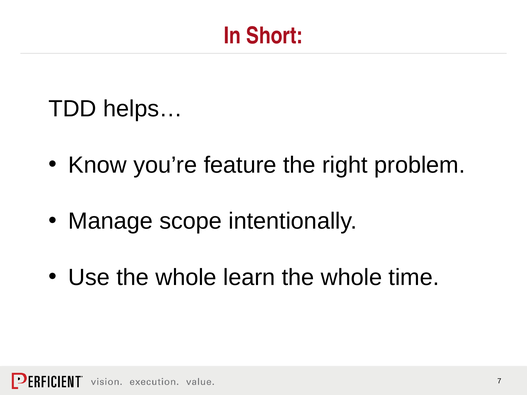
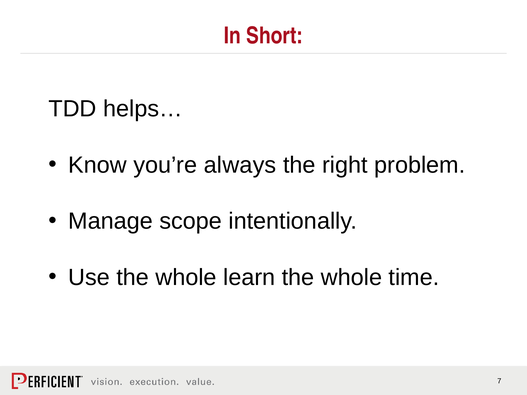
feature: feature -> always (240, 165)
